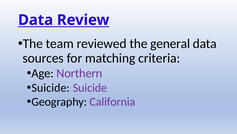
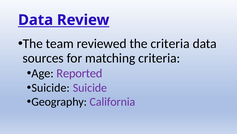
the general: general -> criteria (170, 43)
Northern: Northern -> Reported (79, 73)
